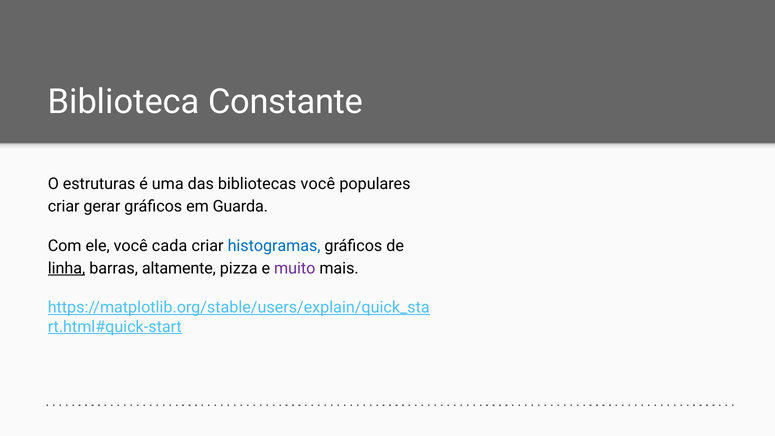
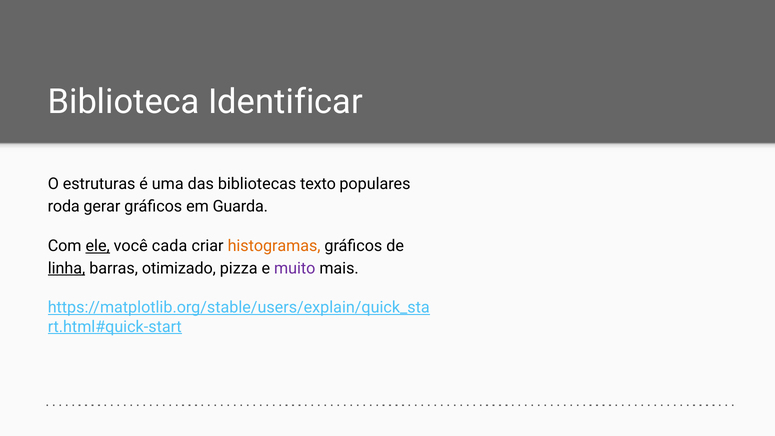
Constante: Constante -> Identificar (285, 102)
bibliotecas você: você -> texto (318, 184)
criar: criar -> roda (64, 206)
ele underline: none -> present (98, 246)
histogramas colour: blue -> orange (274, 246)
altamente: altamente -> otimizado (179, 268)
